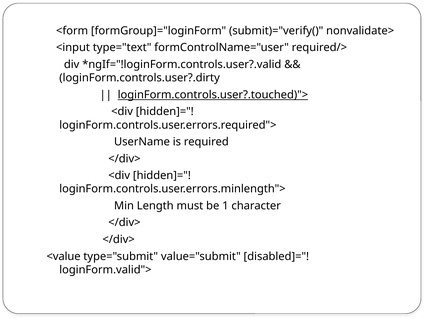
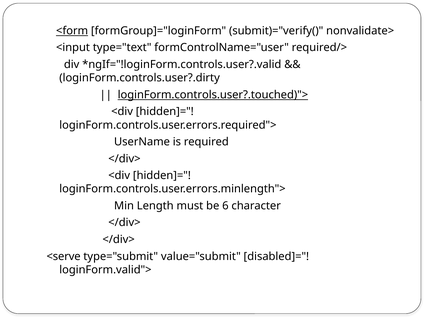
<form underline: none -> present (72, 31)
1: 1 -> 6 (225, 206)
<value: <value -> <serve (64, 256)
